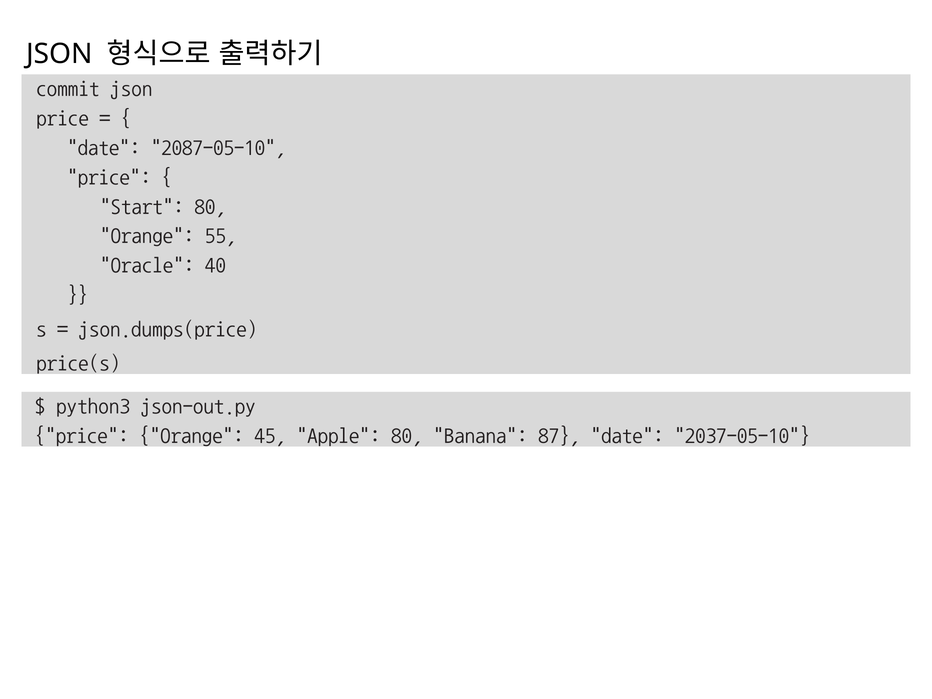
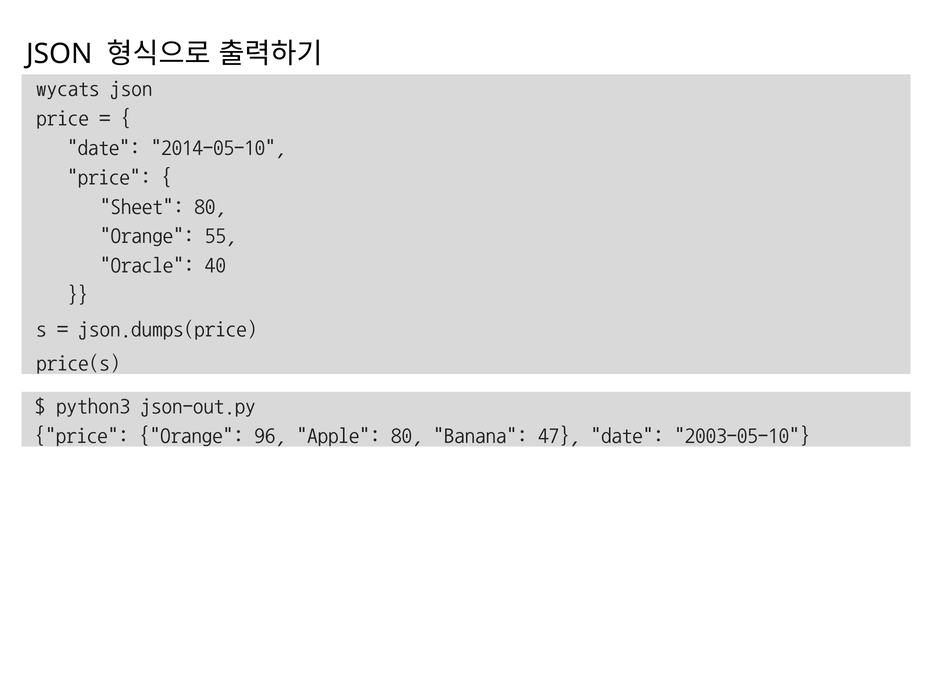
commit: commit -> wycats (68, 89)
2087-05-10: 2087-05-10 -> 2014-05-10 (218, 147)
Start: Start -> Sheet (142, 206)
45: 45 -> 96 (270, 435)
87: 87 -> 47 (559, 435)
2037-05-10: 2037-05-10 -> 2003-05-10 (742, 435)
